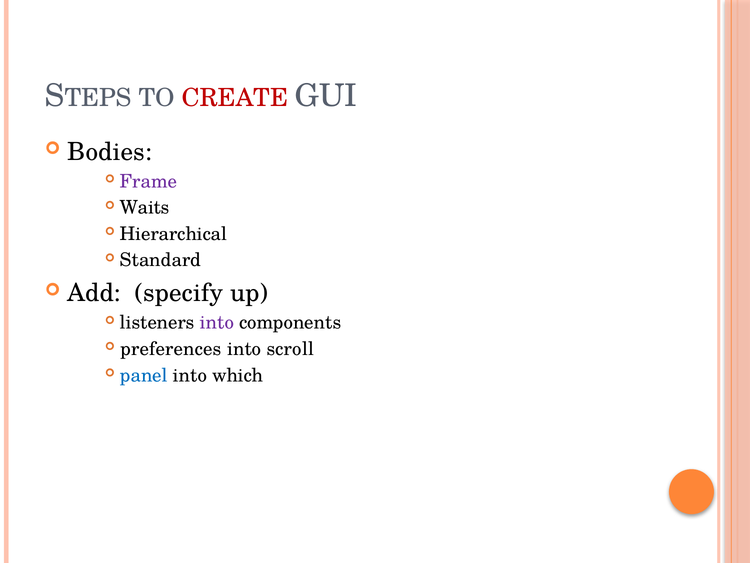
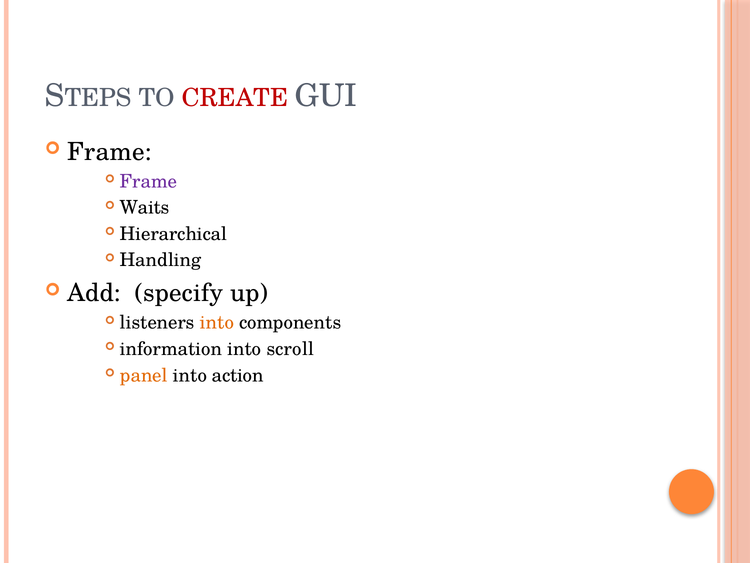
Bodies: Bodies -> Frame (110, 152)
Standard: Standard -> Handling (161, 260)
into colour: purple -> orange (217, 323)
preferences: preferences -> information (171, 349)
panel colour: blue -> orange (144, 375)
which: which -> action (238, 375)
